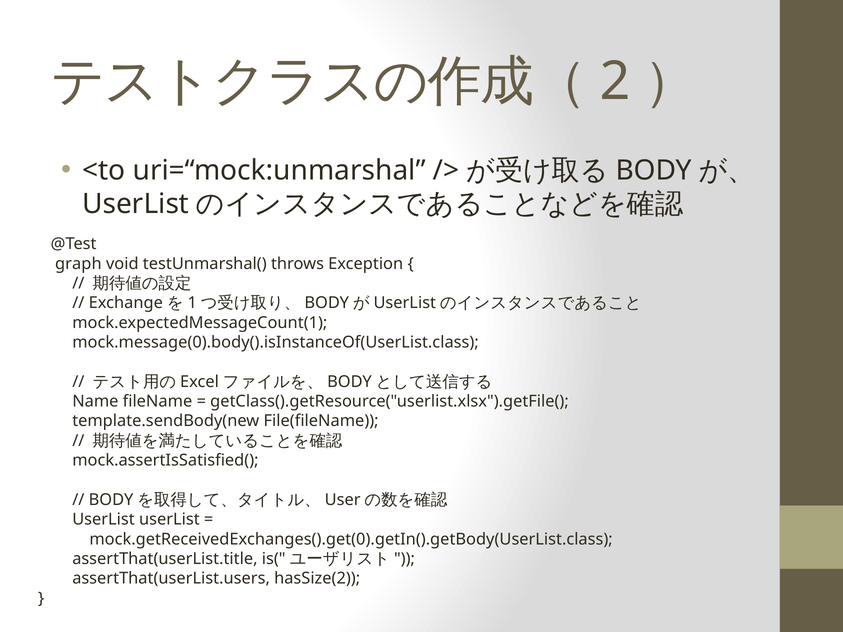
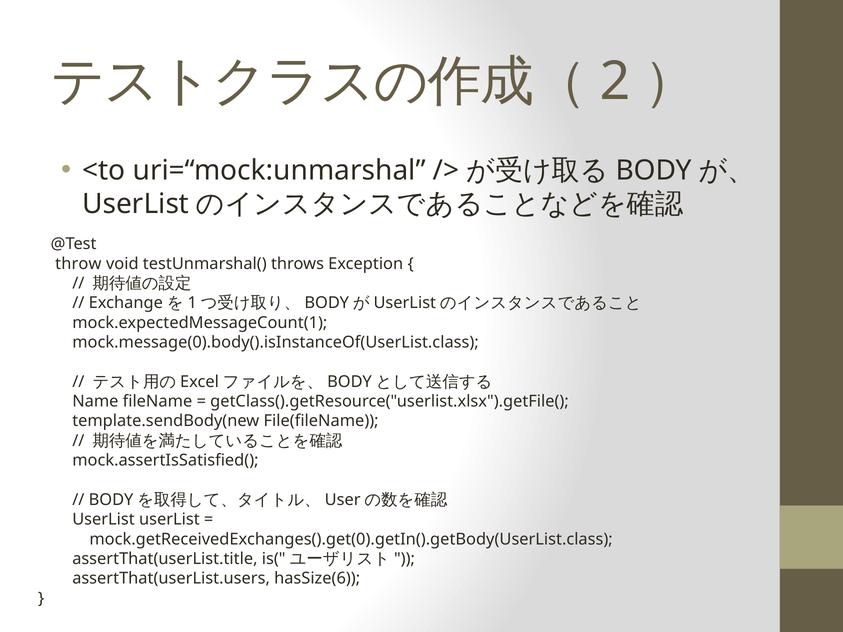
graph: graph -> throw (78, 264)
hasSize(2: hasSize(2 -> hasSize(6 (317, 579)
